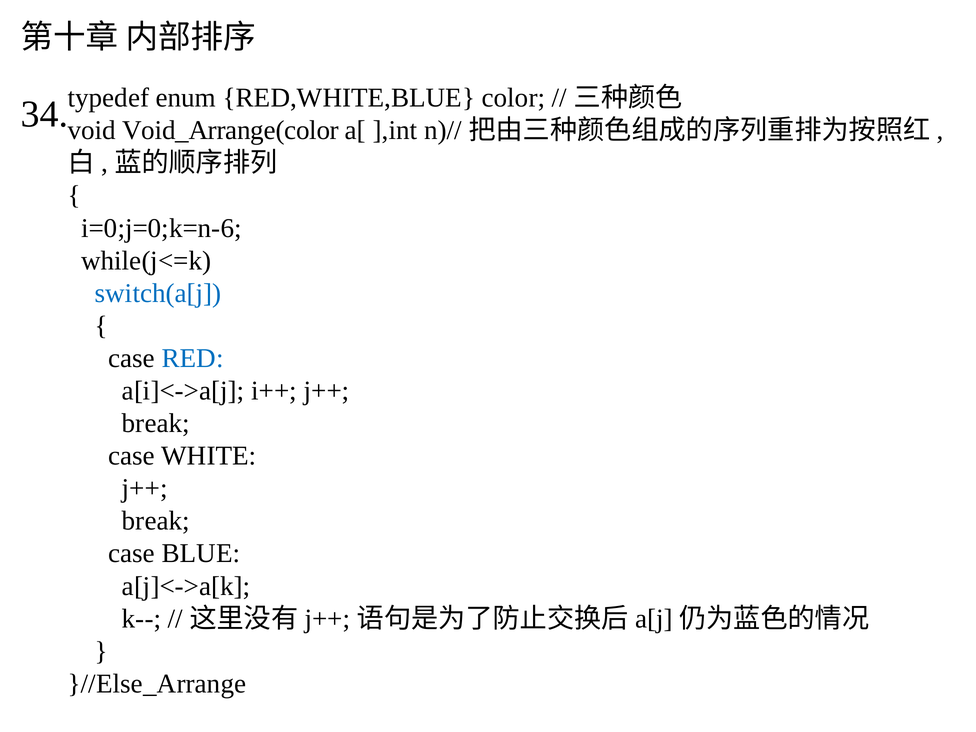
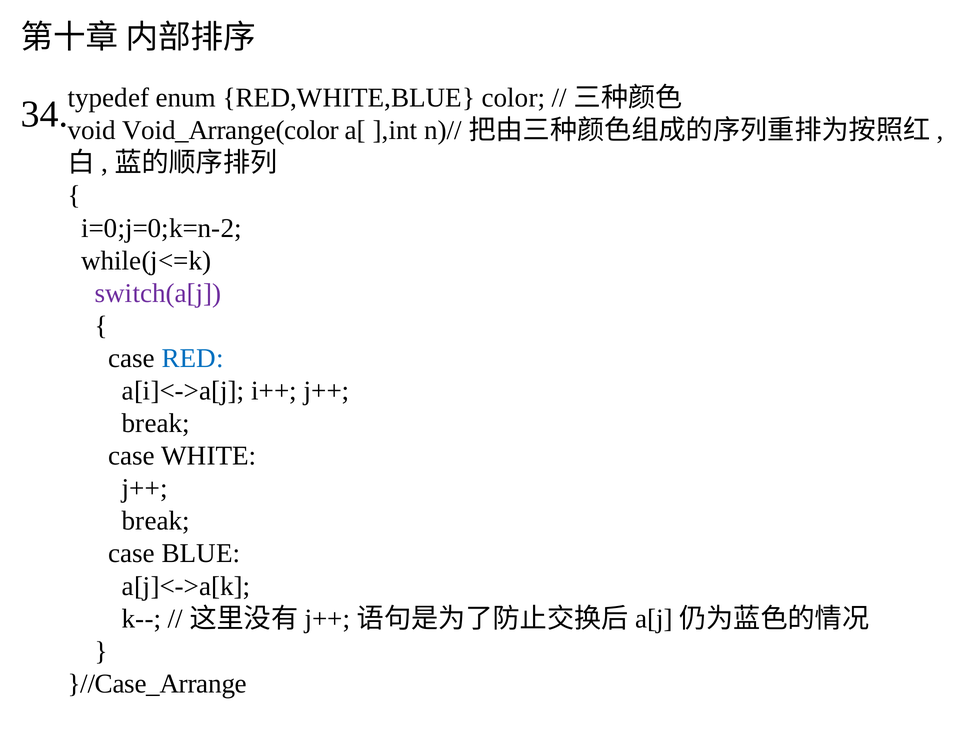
i=0;j=0;k=n-6: i=0;j=0;k=n-6 -> i=0;j=0;k=n-2 (161, 228)
switch(a[j colour: blue -> purple (158, 293)
}//Else_Arrange: }//Else_Arrange -> }//Case_Arrange (157, 684)
